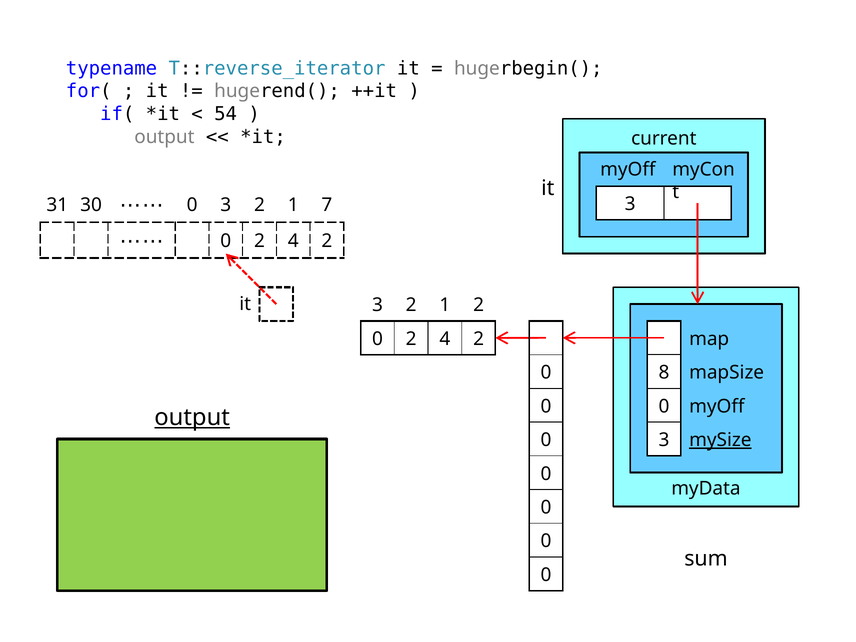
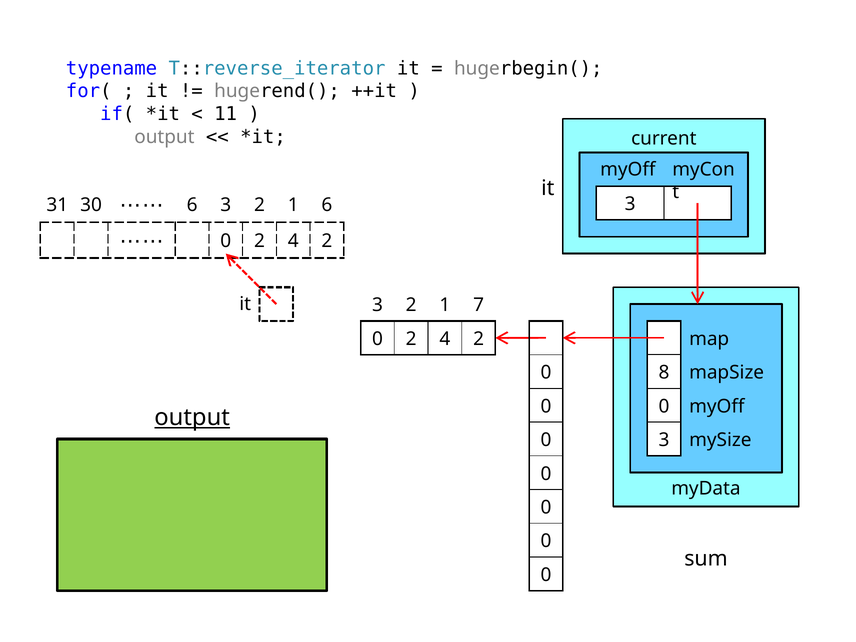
54: 54 -> 11 (226, 114)
0: 0 -> 6 (192, 205)
1 7: 7 -> 6 (327, 205)
1 2: 2 -> 7 (479, 305)
mySize underline: present -> none (720, 440)
